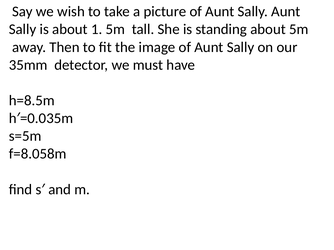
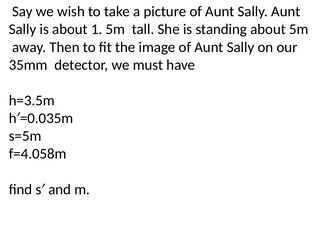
h=8.5m: h=8.5m -> h=3.5m (32, 101)
f=8.058m: f=8.058m -> f=4.058m (38, 154)
